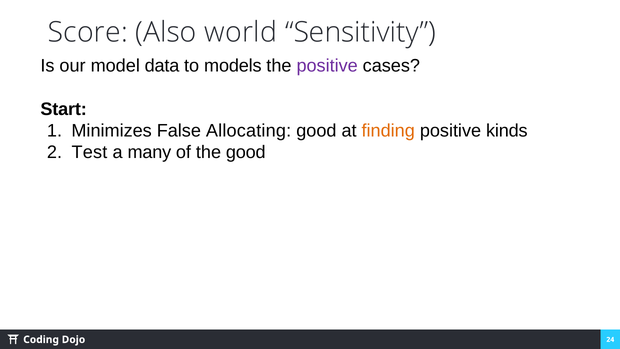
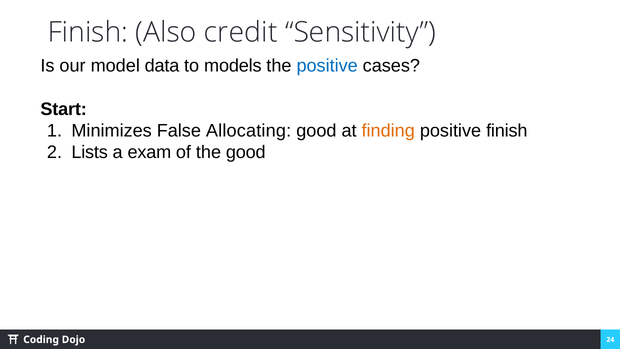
Score: Score -> Finish (88, 32)
world: world -> credit (241, 32)
positive colour: purple -> blue (327, 66)
positive kinds: kinds -> finish (507, 131)
Test: Test -> Lists (90, 152)
many: many -> exam (149, 152)
